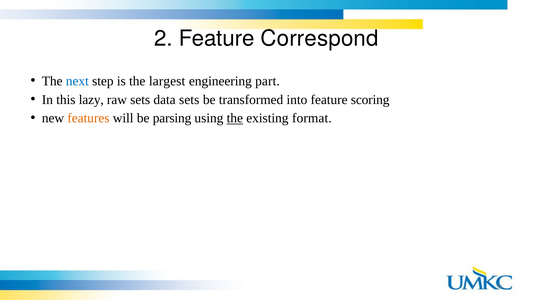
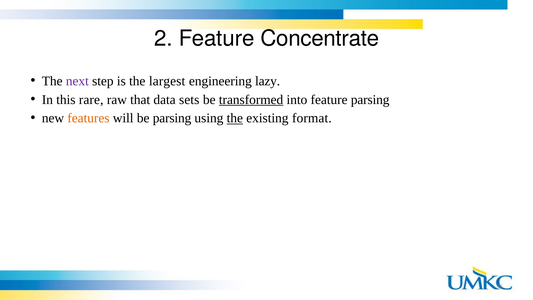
Correspond: Correspond -> Concentrate (320, 39)
next colour: blue -> purple (77, 81)
part: part -> lazy (268, 81)
lazy: lazy -> rare (91, 100)
raw sets: sets -> that (140, 100)
transformed underline: none -> present (251, 100)
feature scoring: scoring -> parsing (370, 100)
